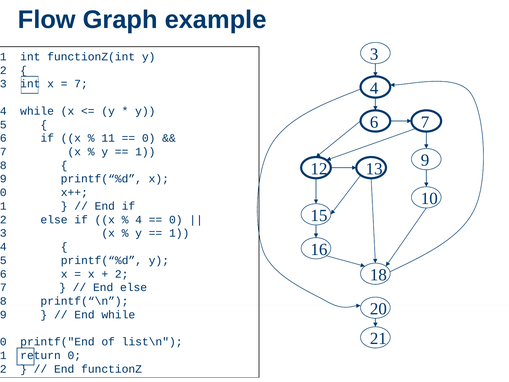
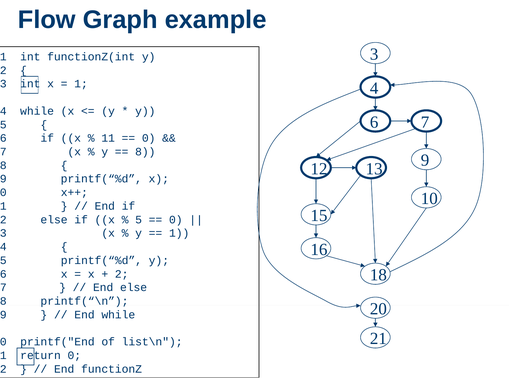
7: 7 -> 1 (81, 84)
1: 1 -> 8 (145, 152)
4: 4 -> 5 (139, 220)
